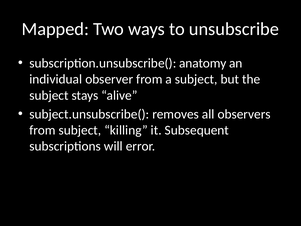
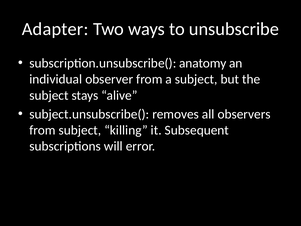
Mapped: Mapped -> Adapter (55, 29)
